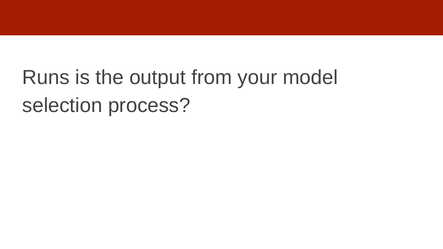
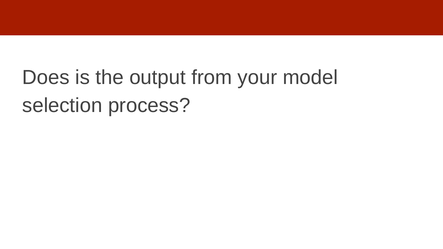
Runs: Runs -> Does (46, 78)
